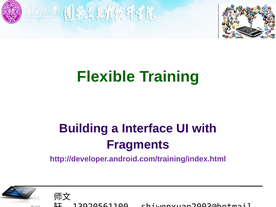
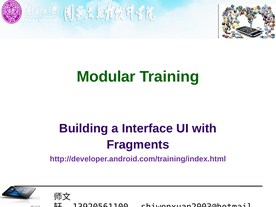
Flexible: Flexible -> Modular (106, 77)
